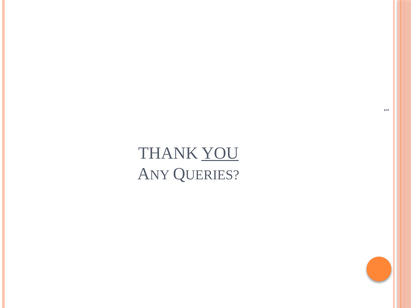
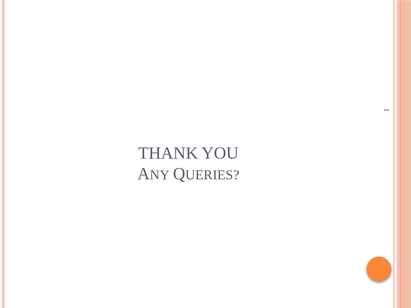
YOU underline: present -> none (220, 153)
